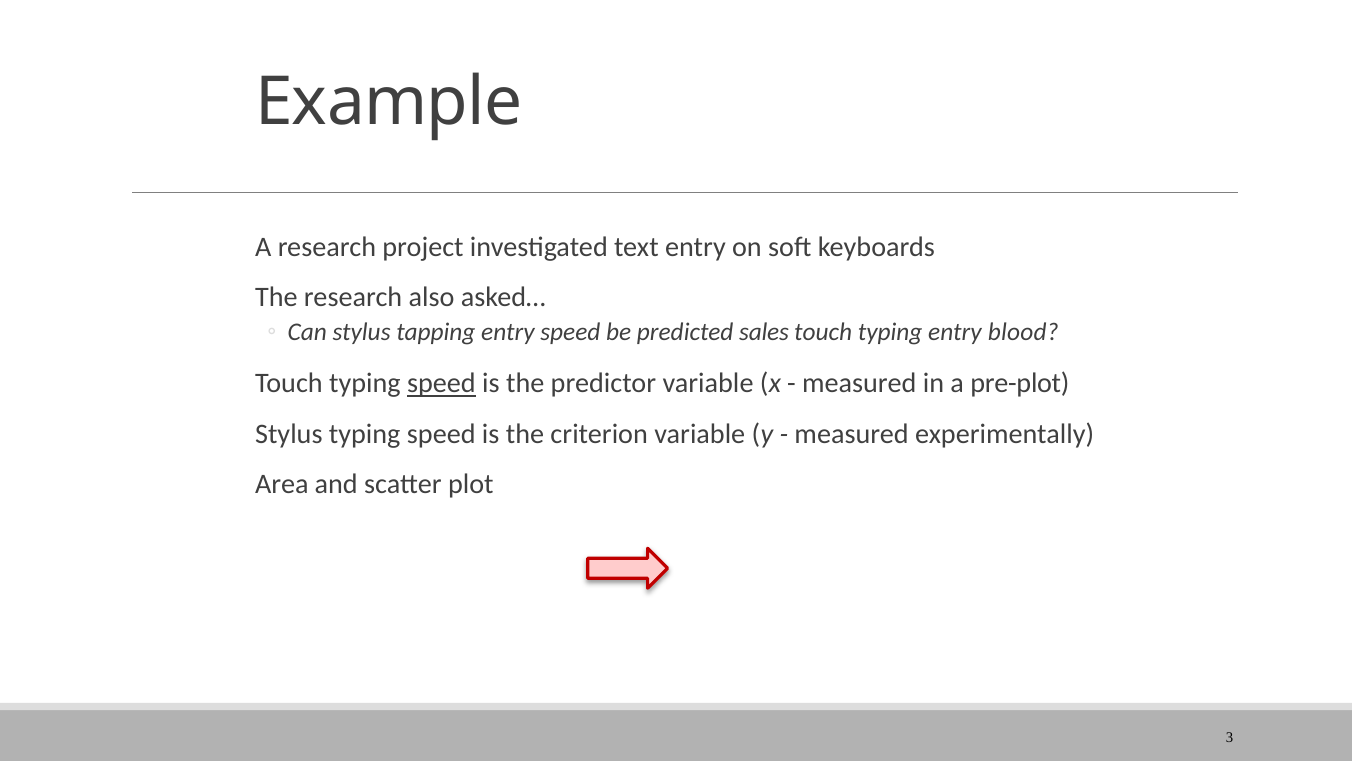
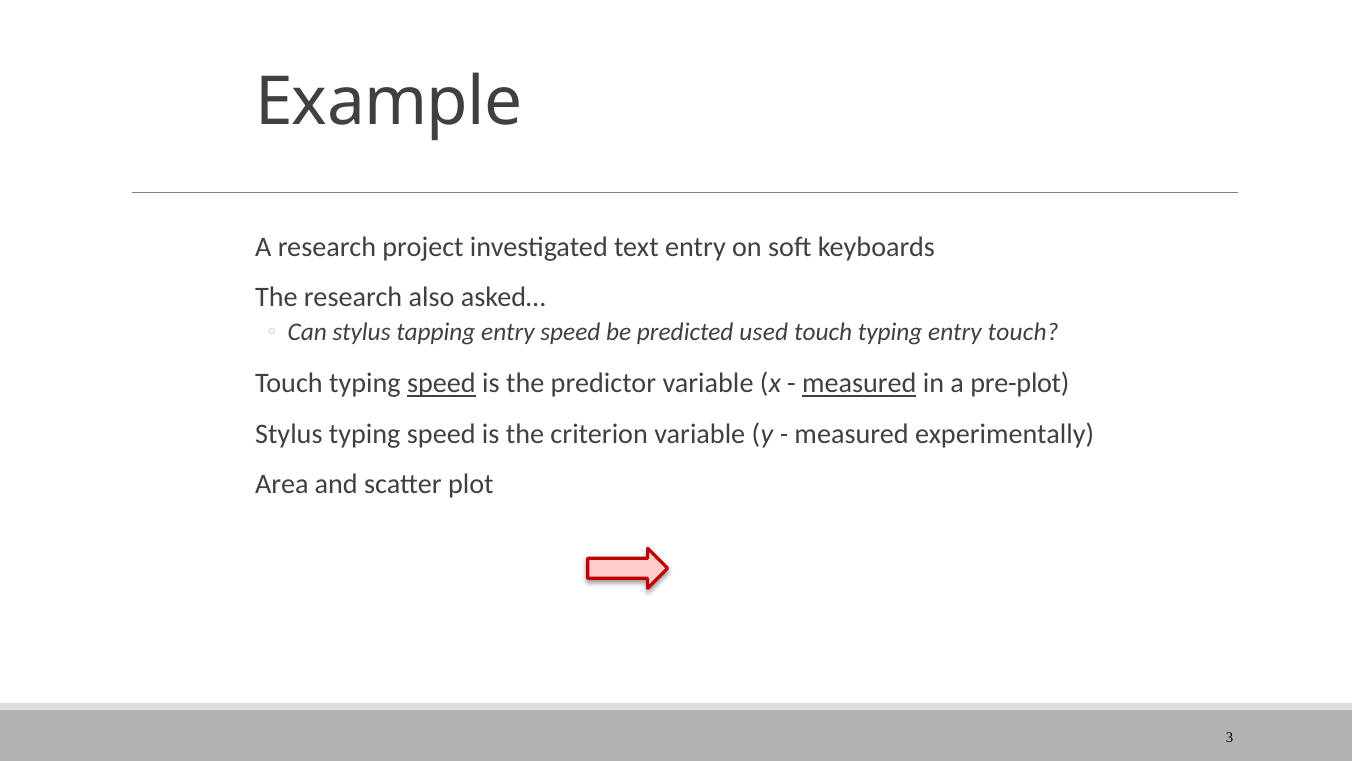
sales: sales -> used (764, 332)
entry blood: blood -> touch (1023, 332)
measured underline: none -> present (859, 383)
